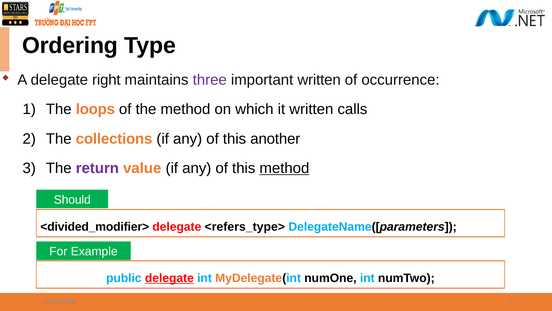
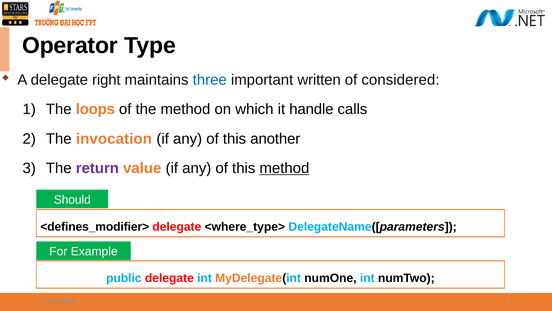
Ordering: Ordering -> Operator (70, 45)
three colour: purple -> blue (210, 80)
occurrence: occurrence -> considered (400, 80)
it written: written -> handle (311, 109)
collections: collections -> invocation (114, 139)
<divided_modifier>: <divided_modifier> -> <defines_modifier> (95, 226)
<refers_type>: <refers_type> -> <where_type> (245, 226)
delegate underline: present -> none (169, 278)
